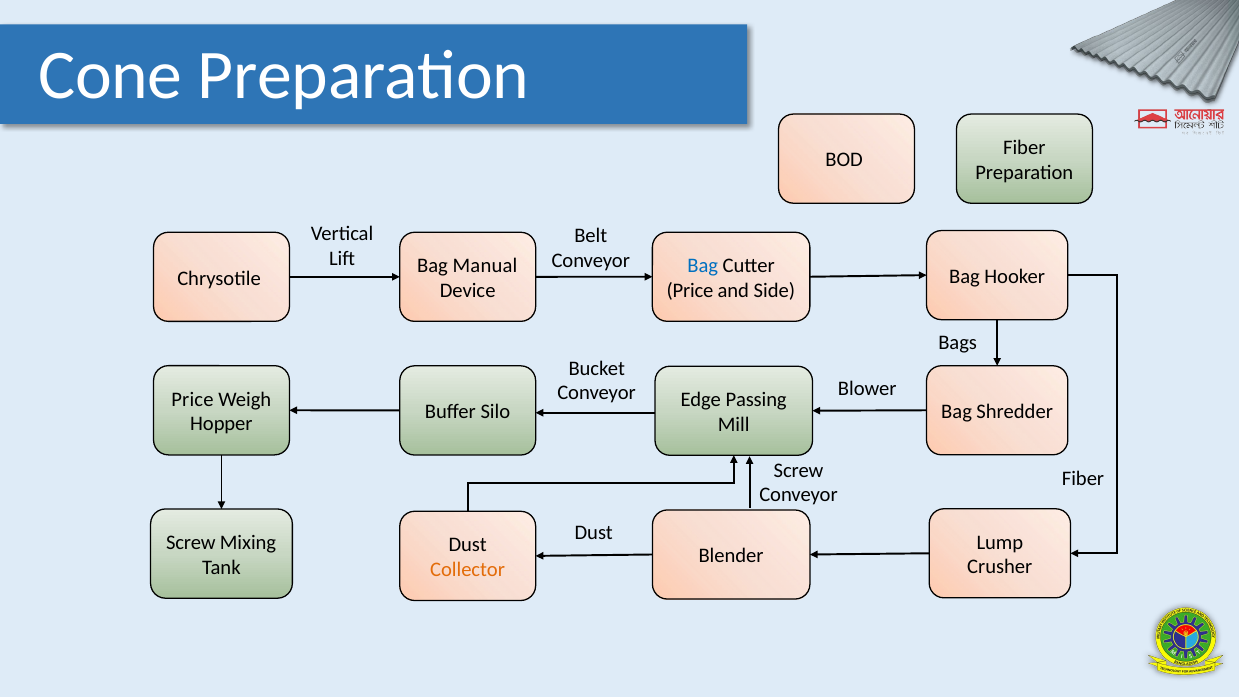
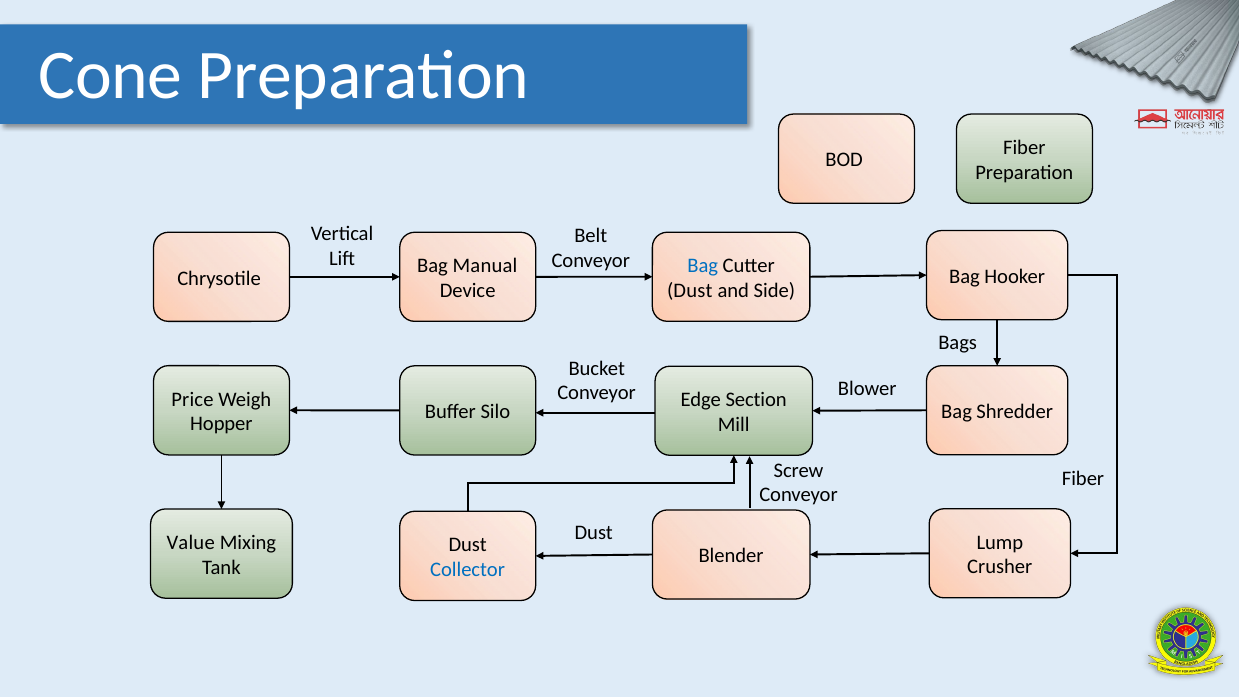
Price: Price -> Dust (690, 291)
Passing: Passing -> Section (756, 400)
Screw: Screw -> Value (191, 543)
Collector colour: orange -> blue (468, 570)
